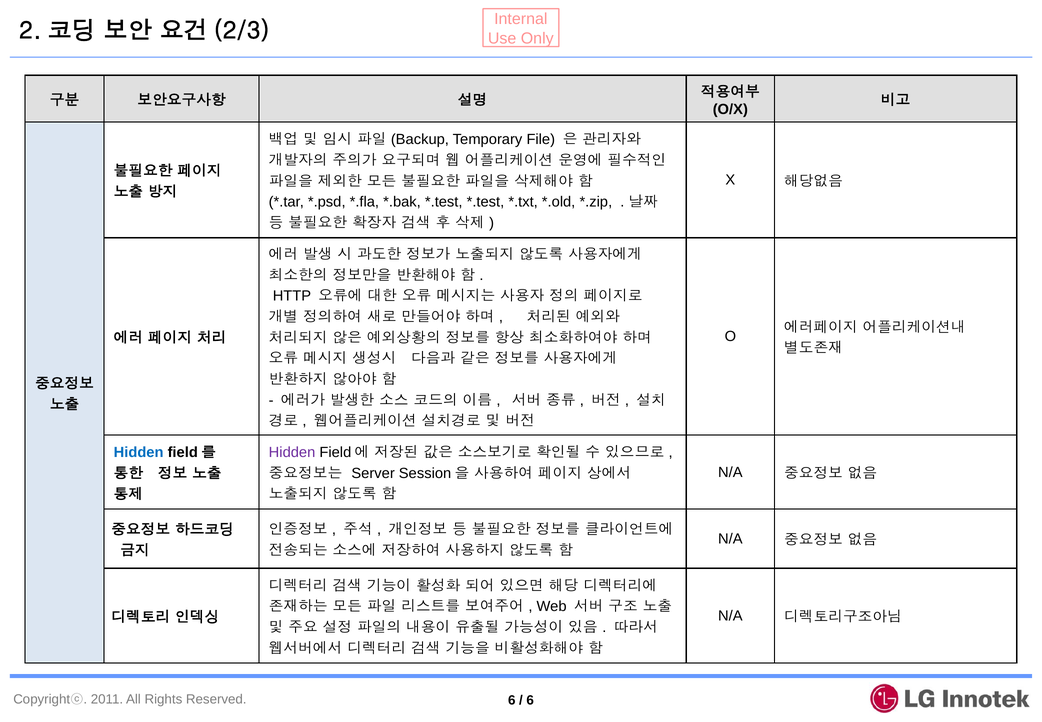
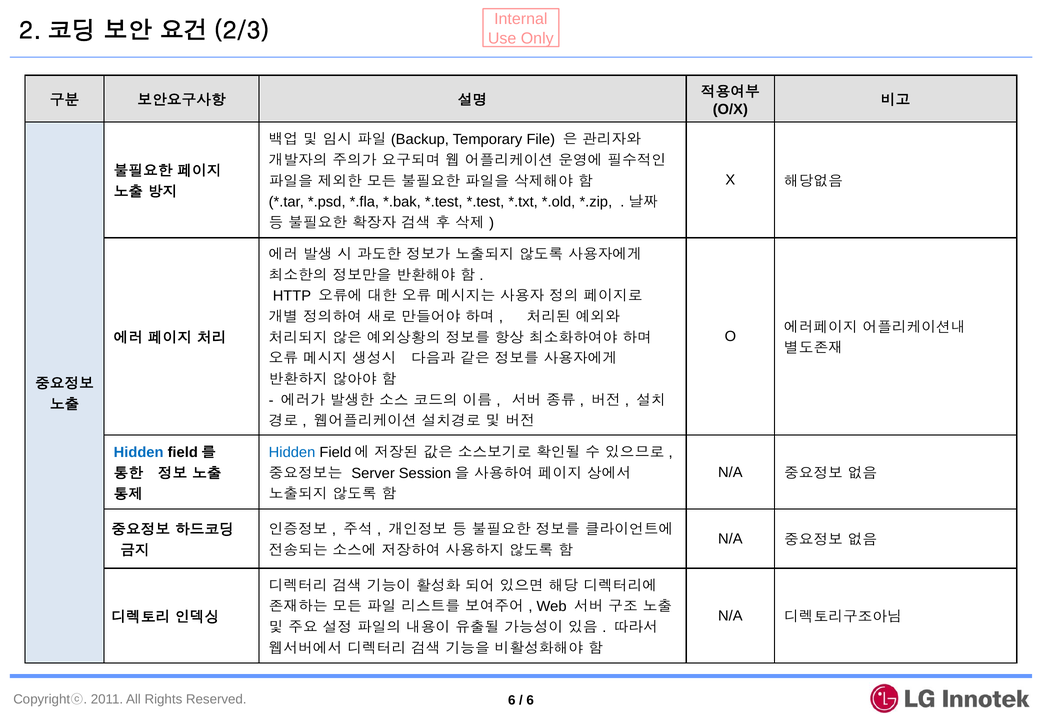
Hidden colour: purple -> blue (292, 452)
